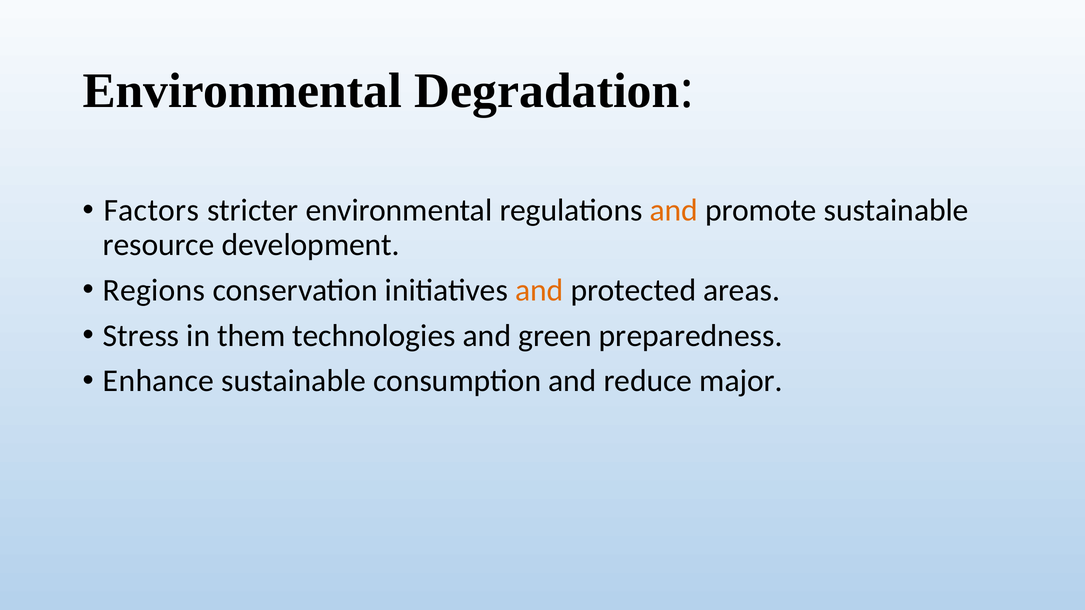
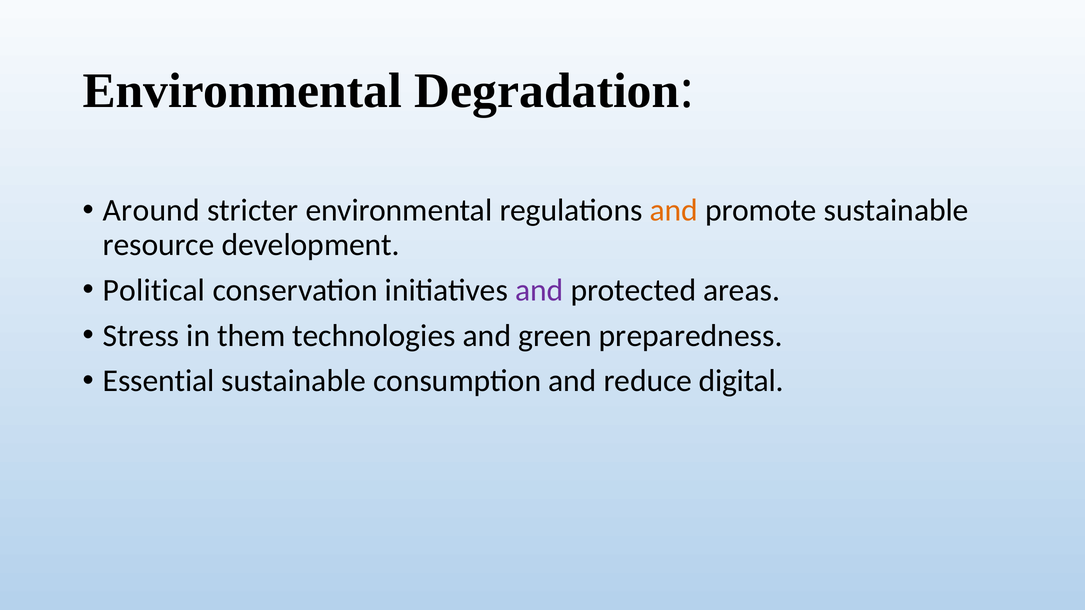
Factors: Factors -> Around (151, 211)
Regions: Regions -> Political (154, 290)
and colour: orange -> purple (539, 290)
Enhance: Enhance -> Essential (159, 381)
major: major -> digital (741, 381)
